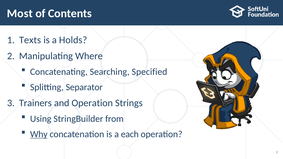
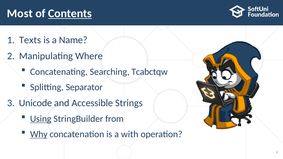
Contents underline: none -> present (70, 13)
Holds: Holds -> Name (73, 40)
Specified: Specified -> Tcabctqw (150, 72)
Trainers: Trainers -> Unicode (35, 103)
and Operation: Operation -> Accessible (92, 103)
Using underline: none -> present (41, 119)
each: each -> with (130, 134)
